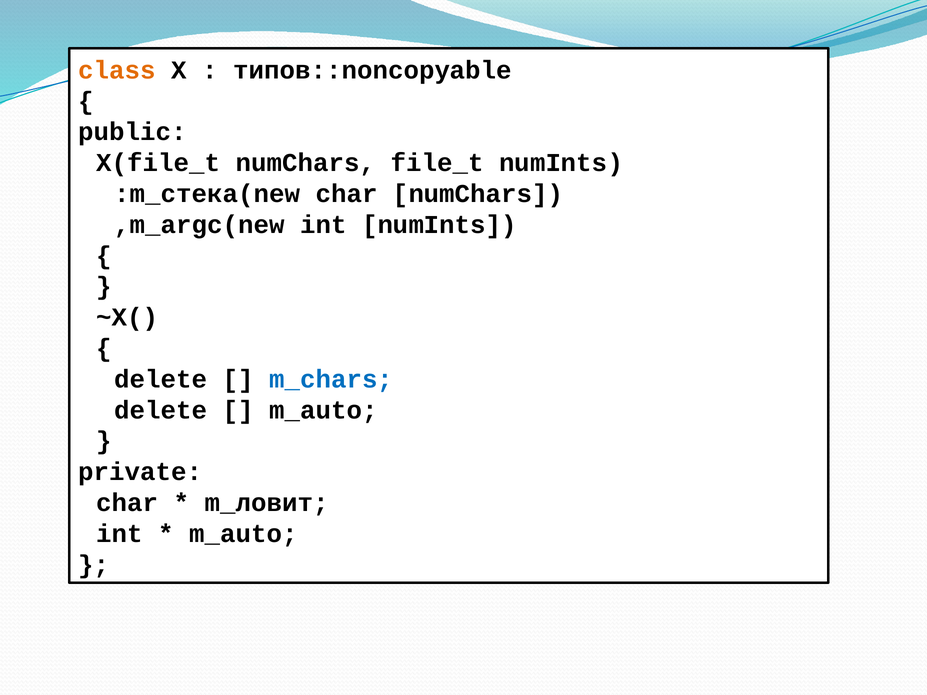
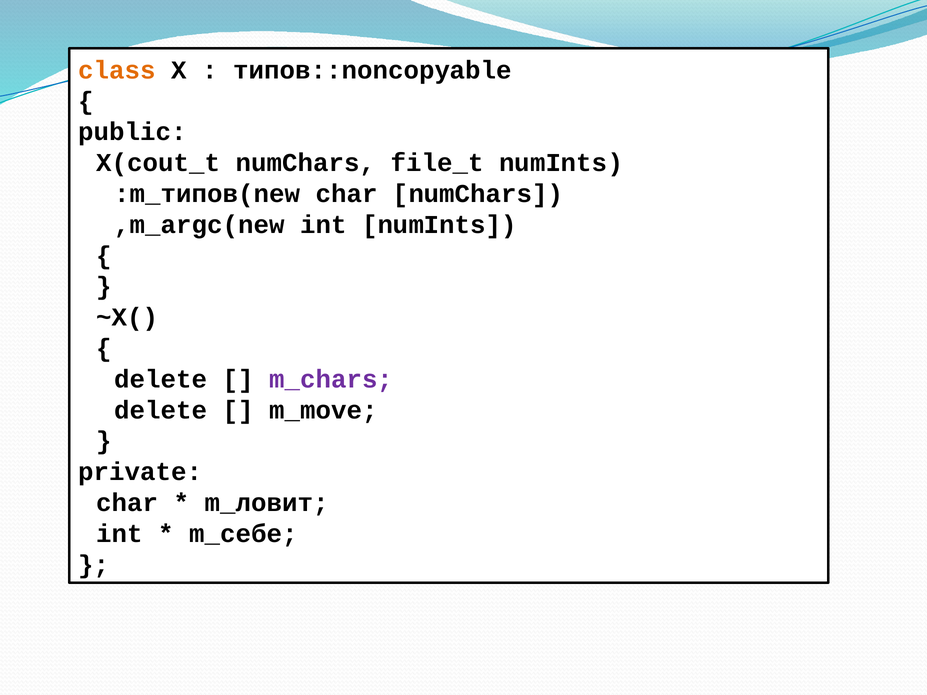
X(file_t: X(file_t -> X(cout_t (158, 163)
:m_стека(new: :m_стека(new -> :m_типов(new (207, 194)
m_chars colour: blue -> purple (331, 379)
m_auto: m_auto -> m_move (323, 410)
m_auto: m_auto -> m_себе (244, 534)
